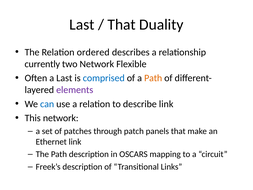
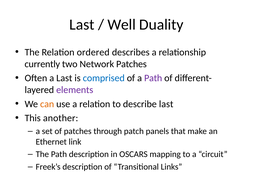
That: That -> Well (122, 24)
Network Flexible: Flexible -> Patches (131, 64)
Path colour: orange -> purple (153, 78)
can colour: blue -> orange (47, 104)
describe link: link -> last (166, 104)
This network: network -> another (61, 118)
